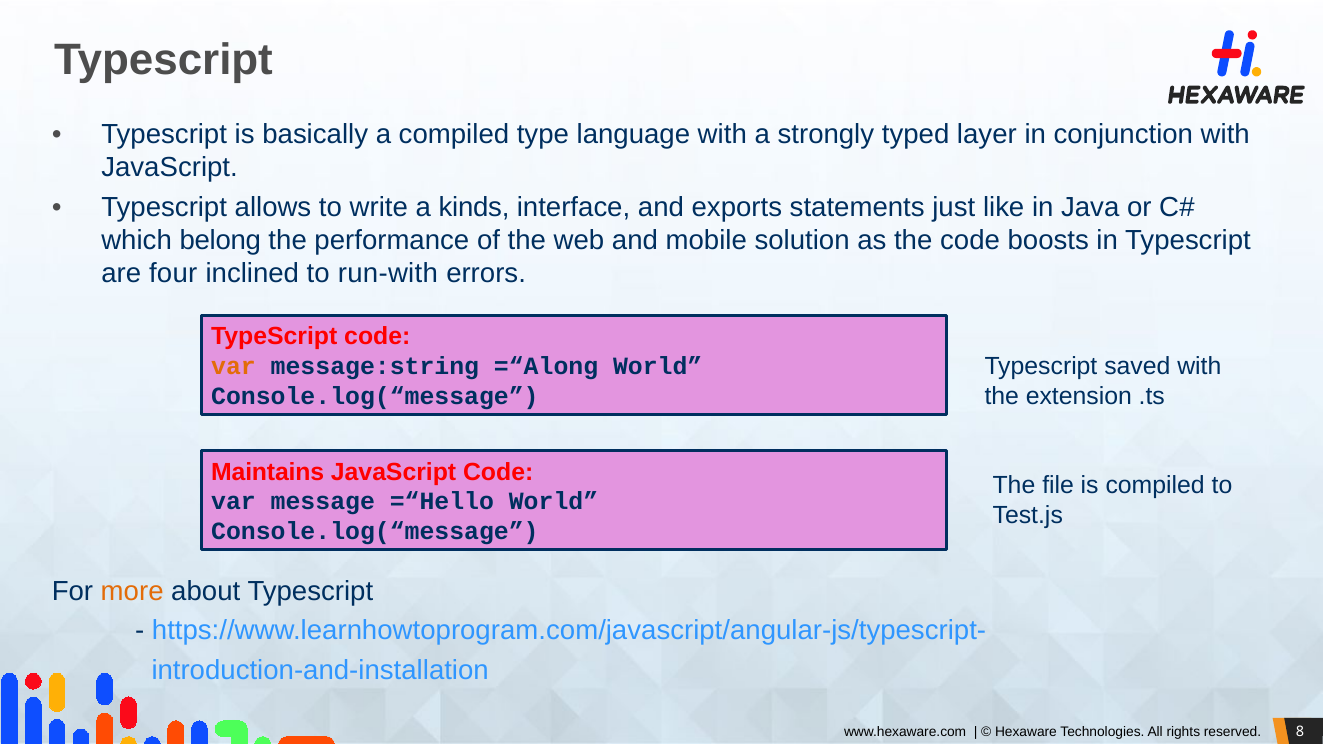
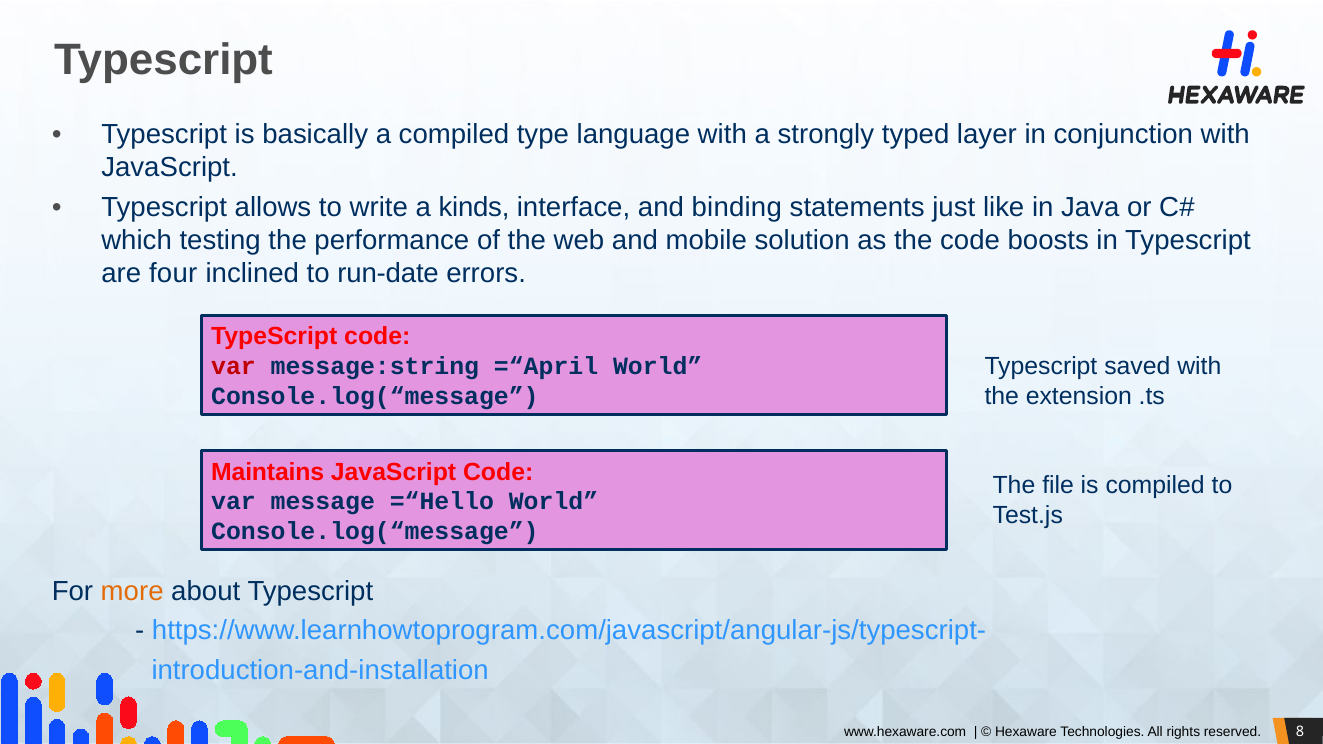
exports: exports -> binding (737, 208)
belong: belong -> testing (220, 241)
run-with: run-with -> run-date (388, 274)
var colour: orange -> red (234, 366)
=“Along: =“Along -> =“April (546, 366)
